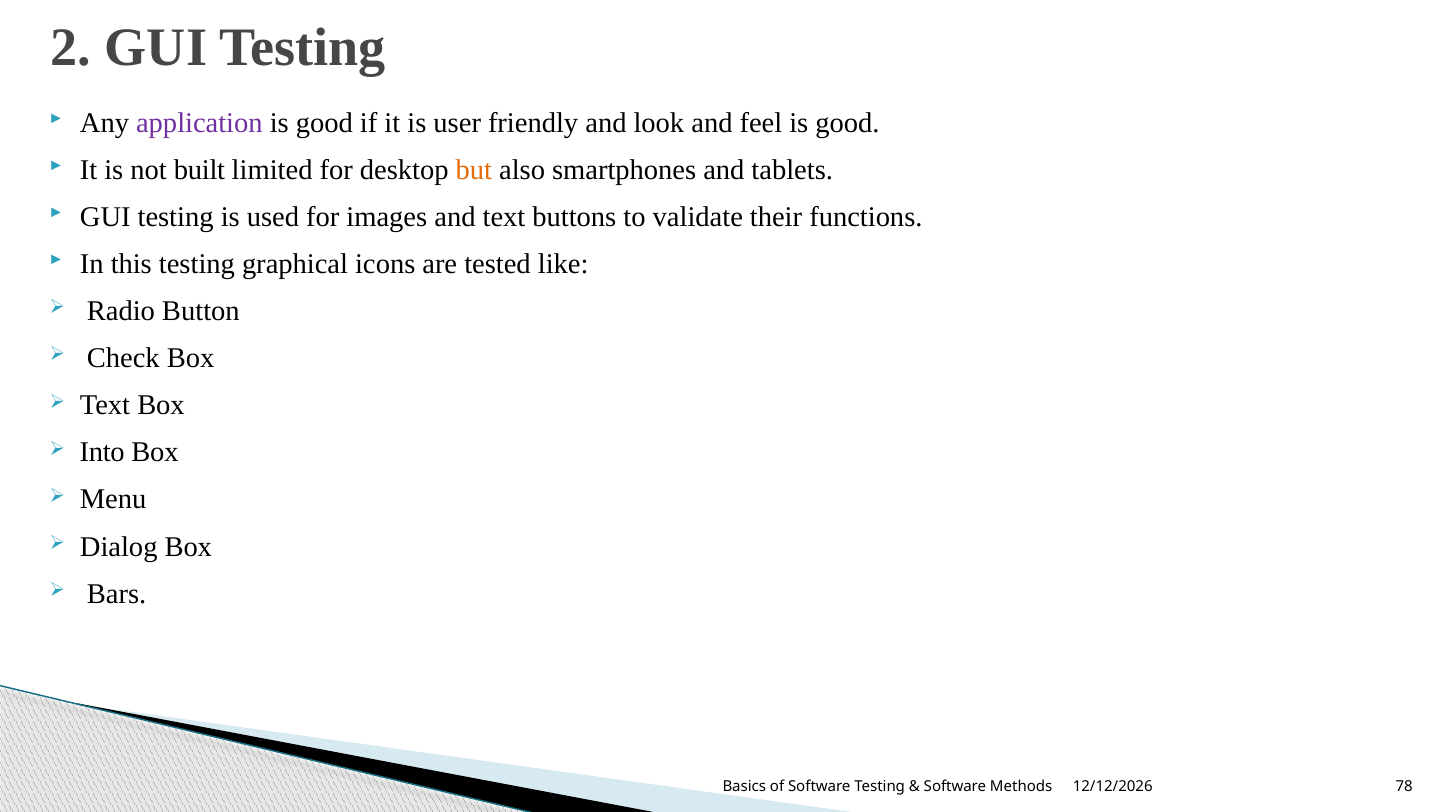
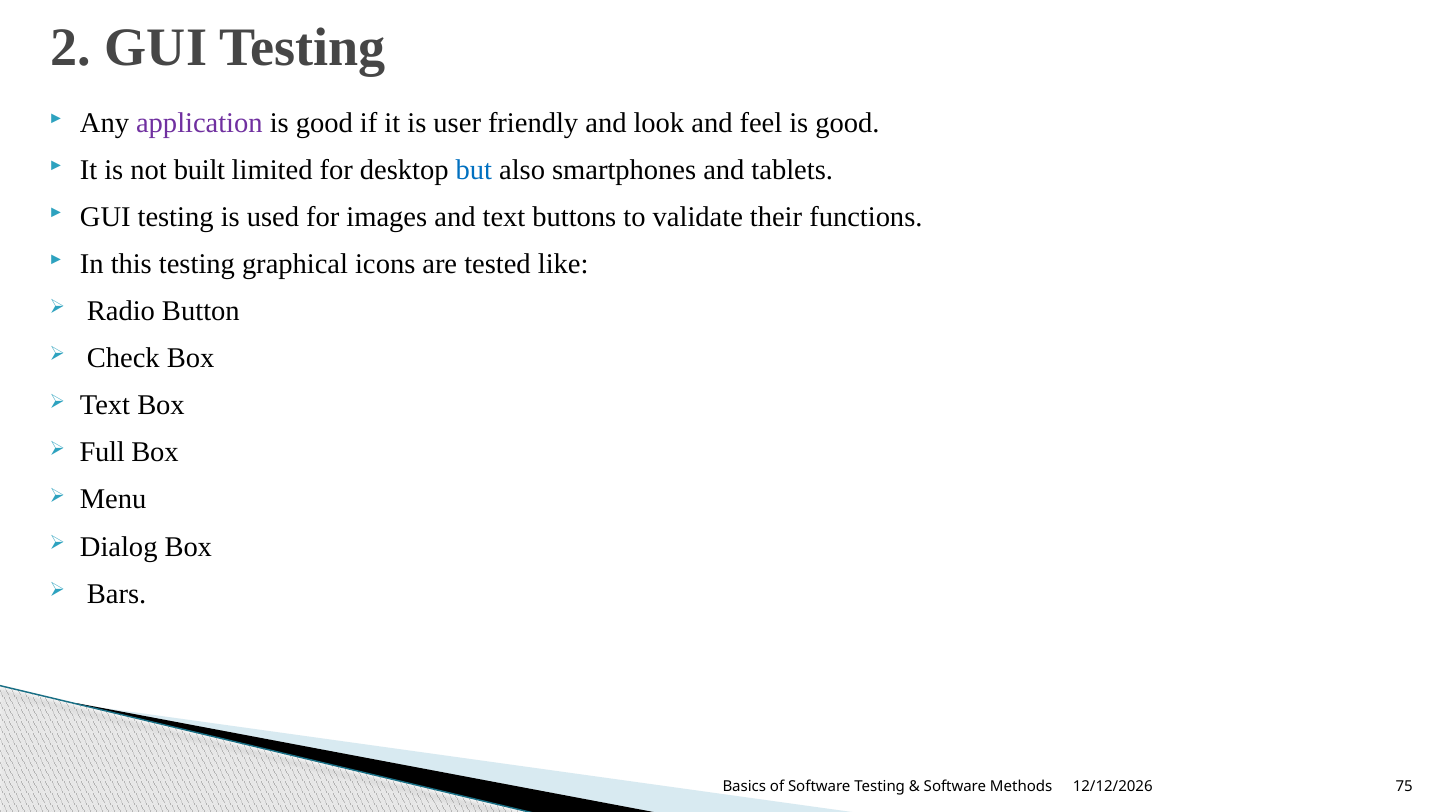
but colour: orange -> blue (474, 170)
Into: Into -> Full (102, 453)
78: 78 -> 75 (1404, 787)
